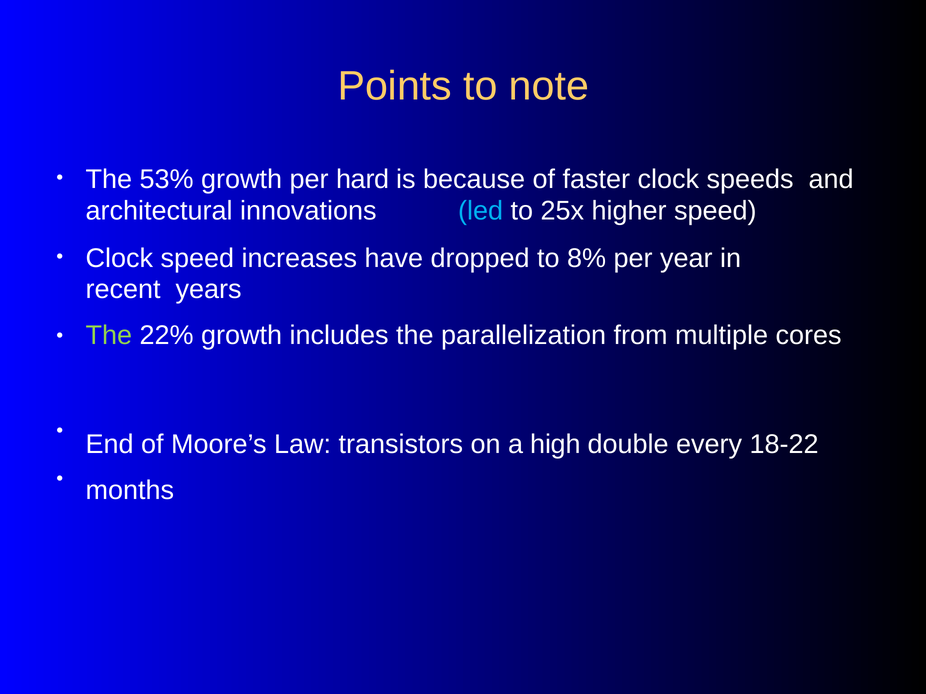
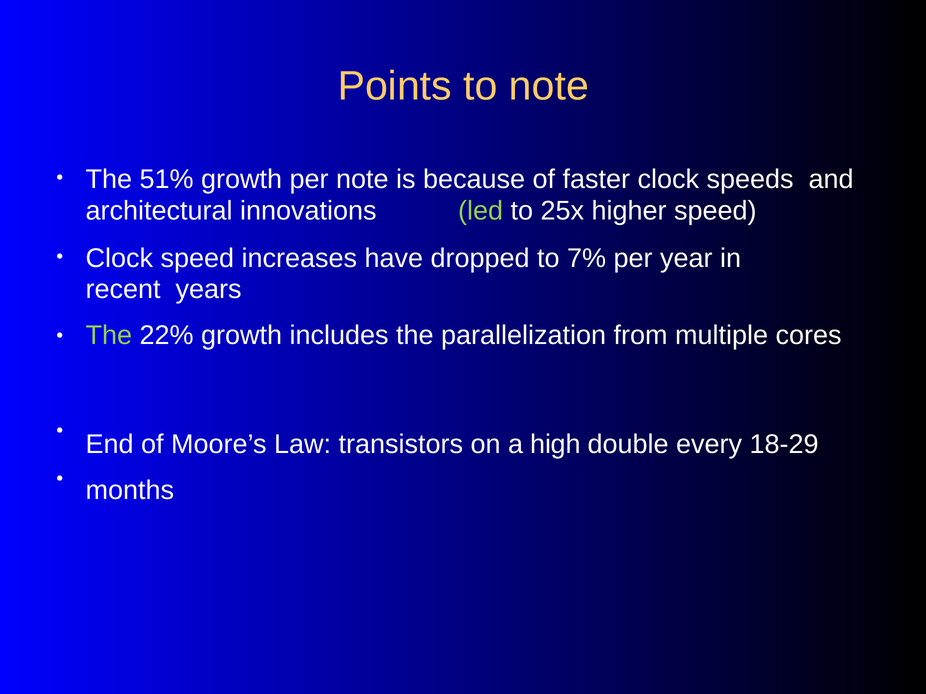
53%: 53% -> 51% (167, 180)
per hard: hard -> note (363, 180)
led colour: light blue -> light green (481, 211)
8%: 8% -> 7% (587, 259)
18-22: 18-22 -> 18-29 (784, 445)
